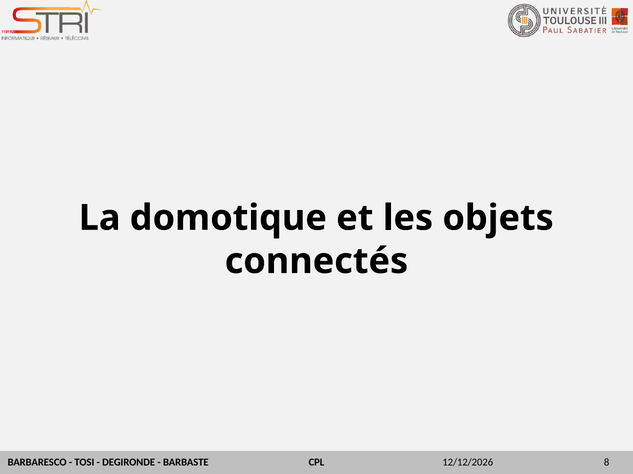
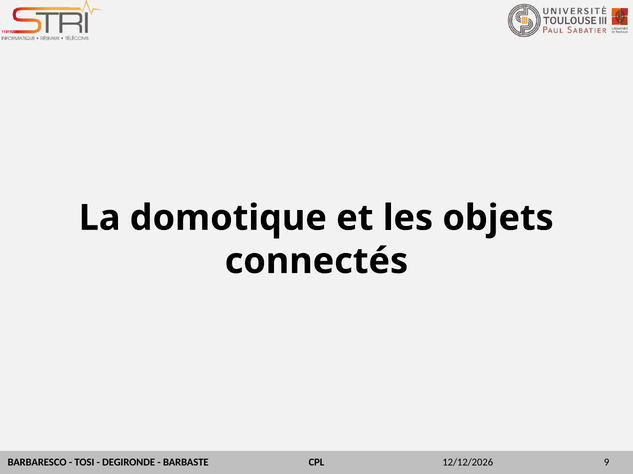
8: 8 -> 9 (607, 463)
